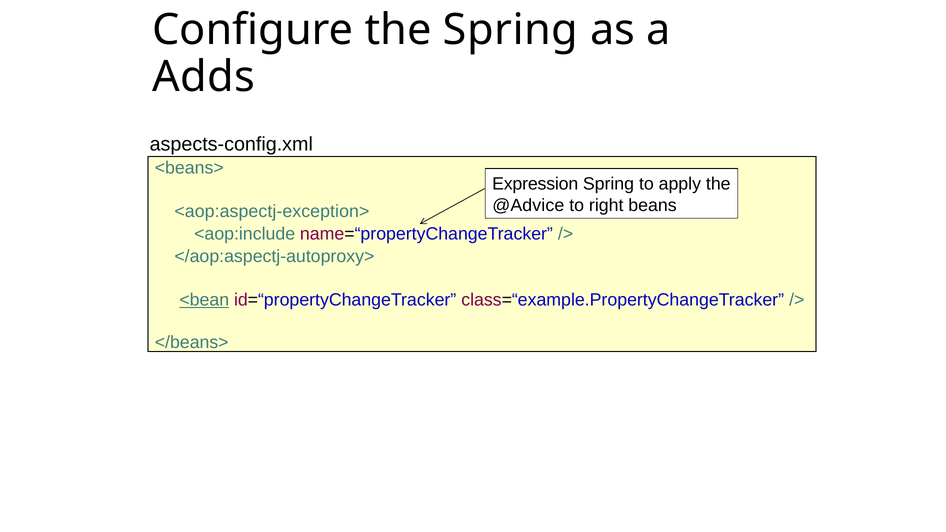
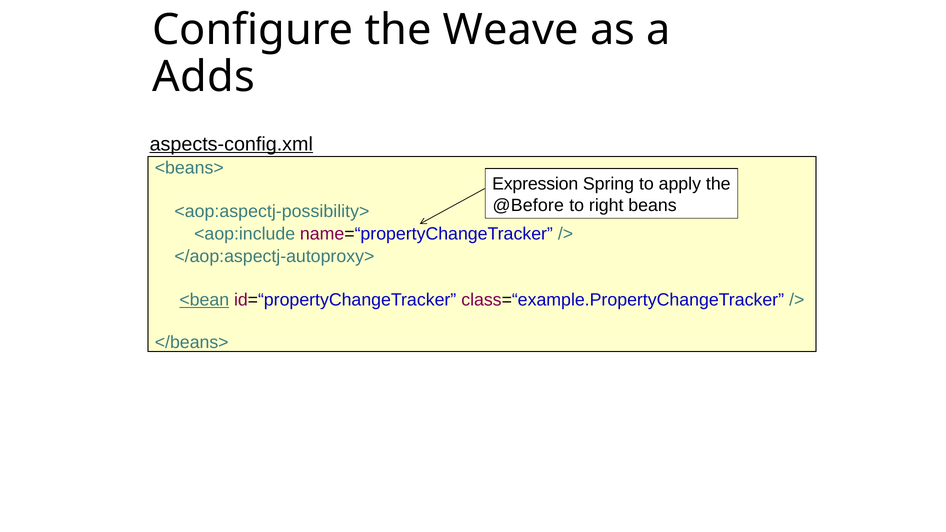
the Spring: Spring -> Weave (511, 30)
aspects-config.xml underline: none -> present (231, 144)
@Advice: @Advice -> @Before (528, 205)
<aop:aspectj-exception>: <aop:aspectj-exception> -> <aop:aspectj-possibility> (272, 212)
